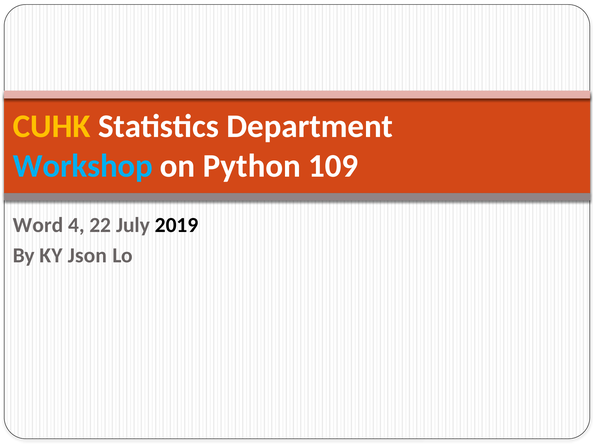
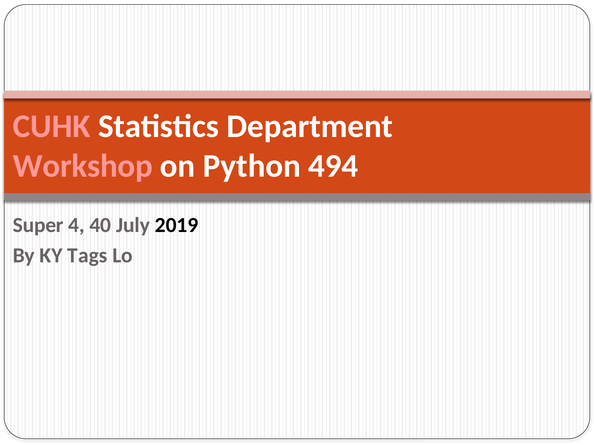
CUHK colour: yellow -> pink (52, 127)
Workshop colour: light blue -> pink (83, 166)
109: 109 -> 494 (333, 166)
Word: Word -> Super (38, 225)
22: 22 -> 40 (100, 225)
Json: Json -> Tags (87, 256)
